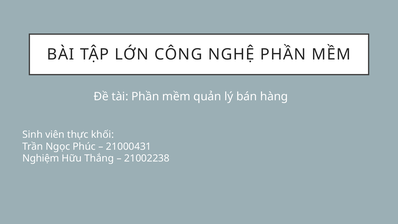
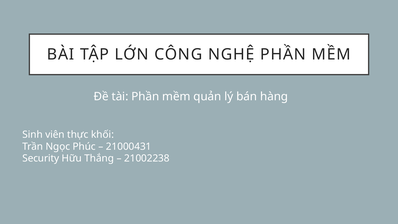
Nghiệm: Nghiệm -> Security (41, 158)
